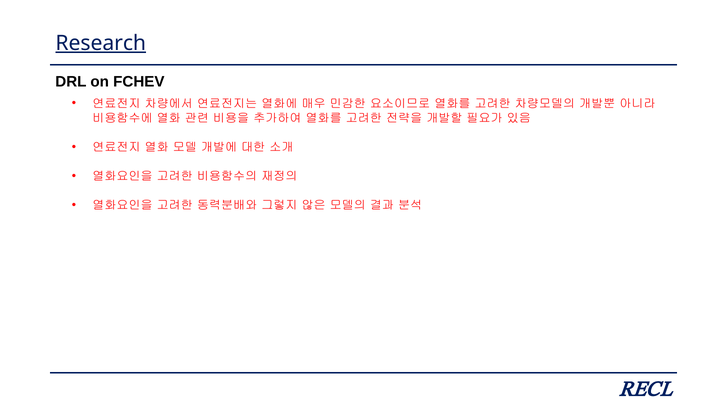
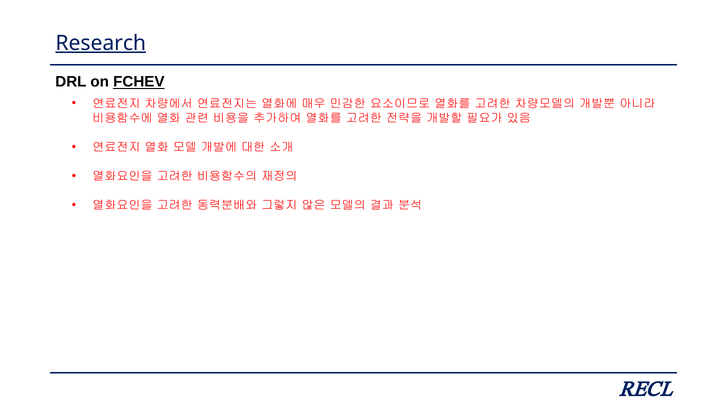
FCHEV underline: none -> present (139, 82)
